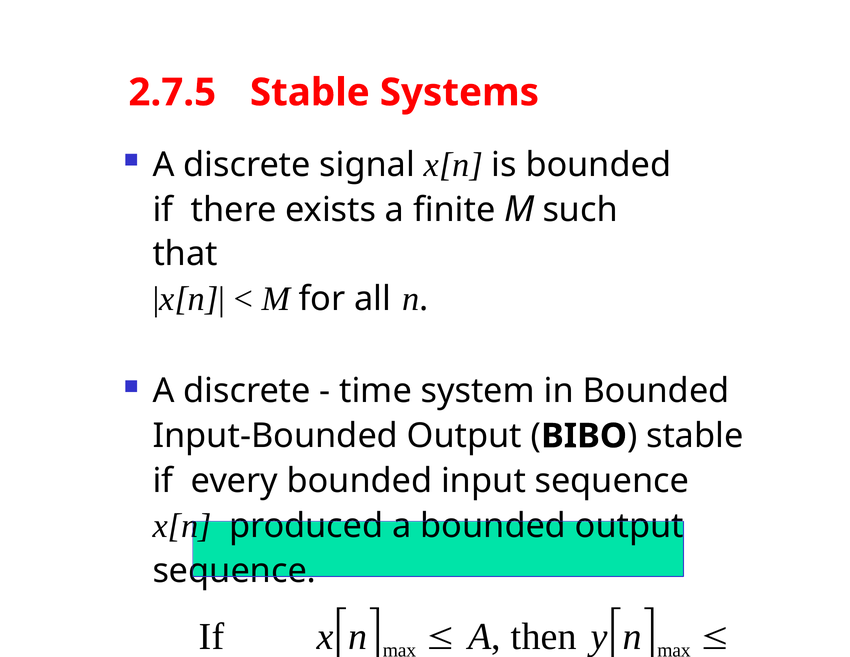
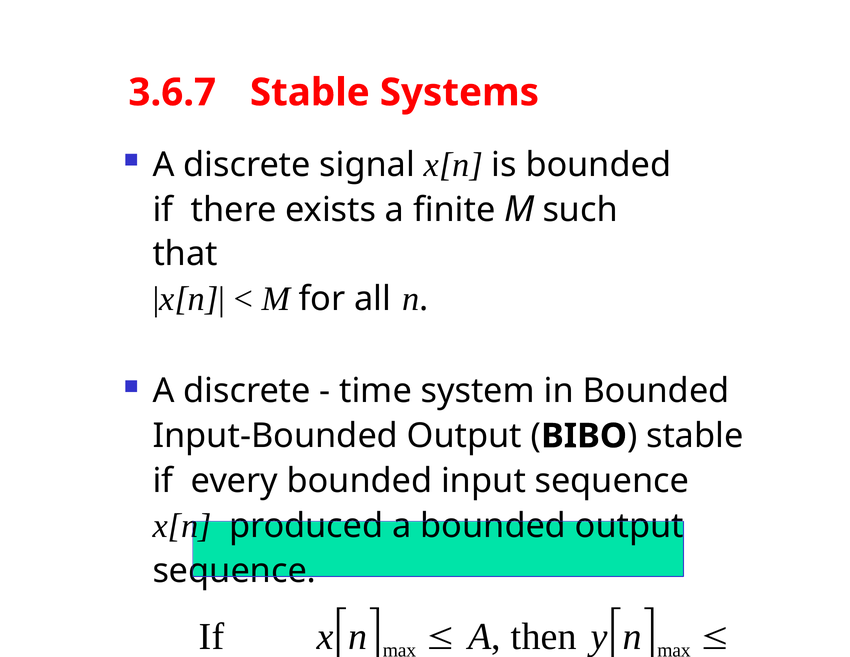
2.7.5: 2.7.5 -> 3.6.7 (172, 93)
